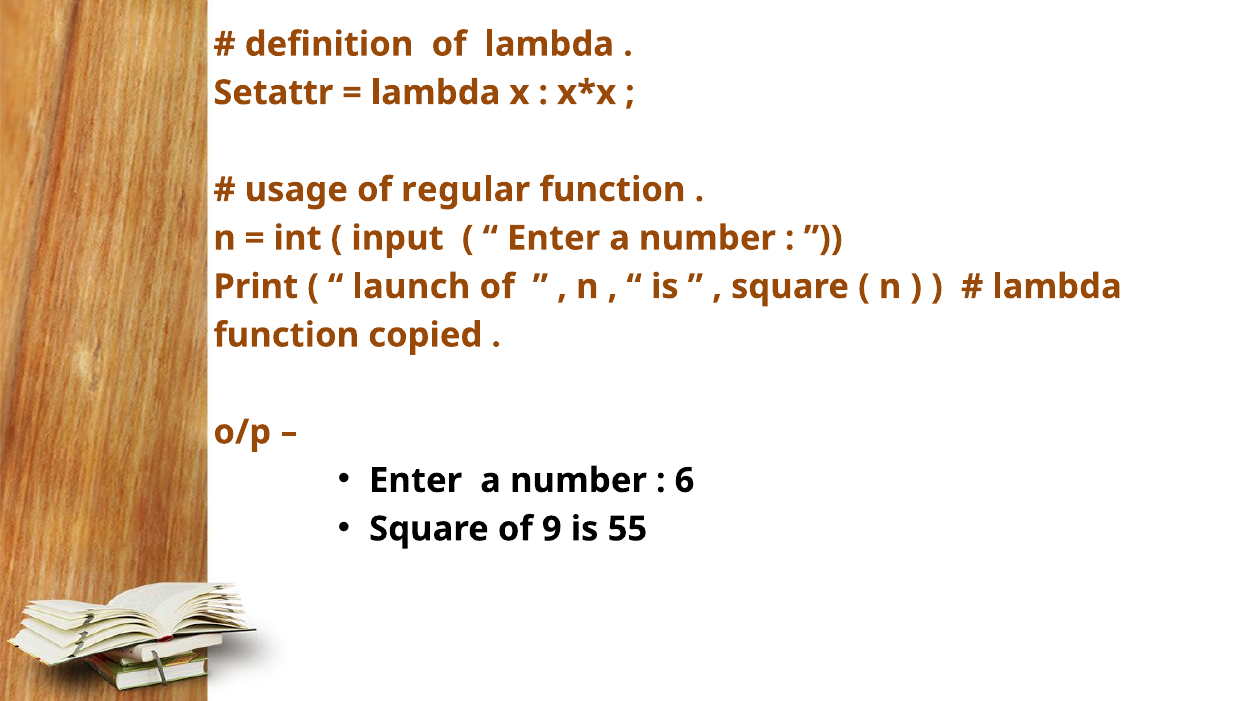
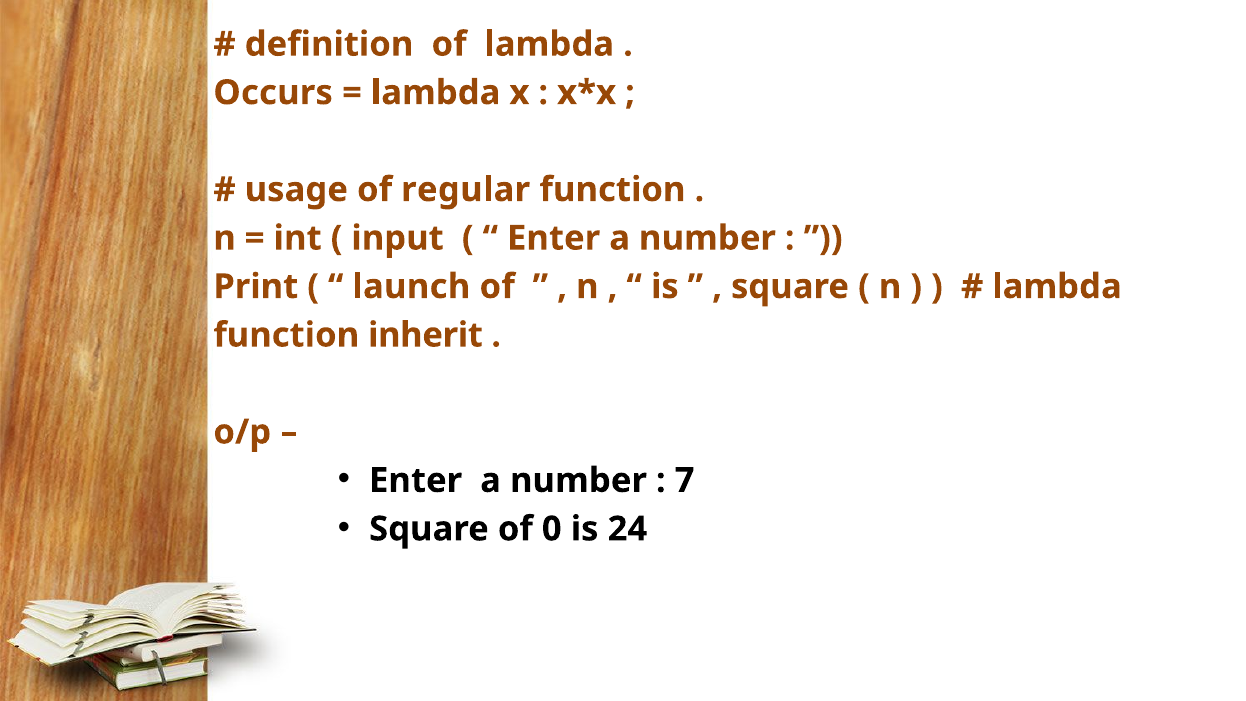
Setattr: Setattr -> Occurs (273, 93)
copied: copied -> inherit (425, 335)
6: 6 -> 7 (685, 480)
9: 9 -> 0 (552, 529)
55: 55 -> 24 (627, 529)
